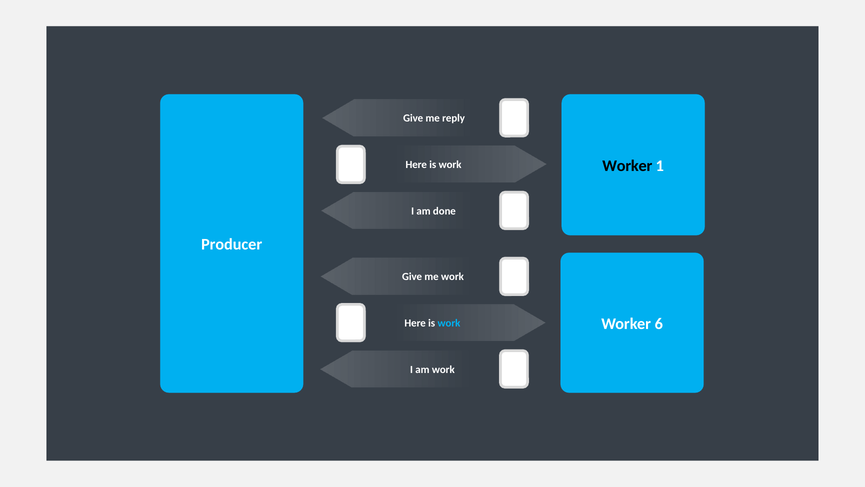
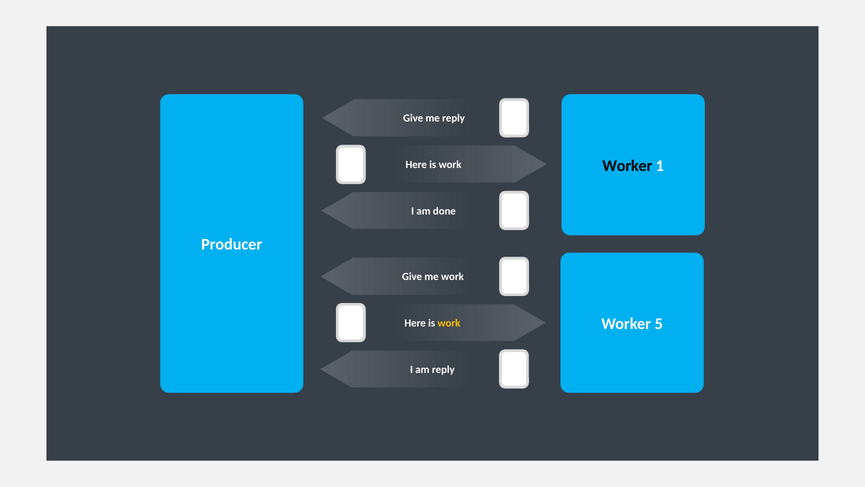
6: 6 -> 5 (659, 324)
work colour: light blue -> yellow (449, 323)
am work: work -> reply (443, 370)
